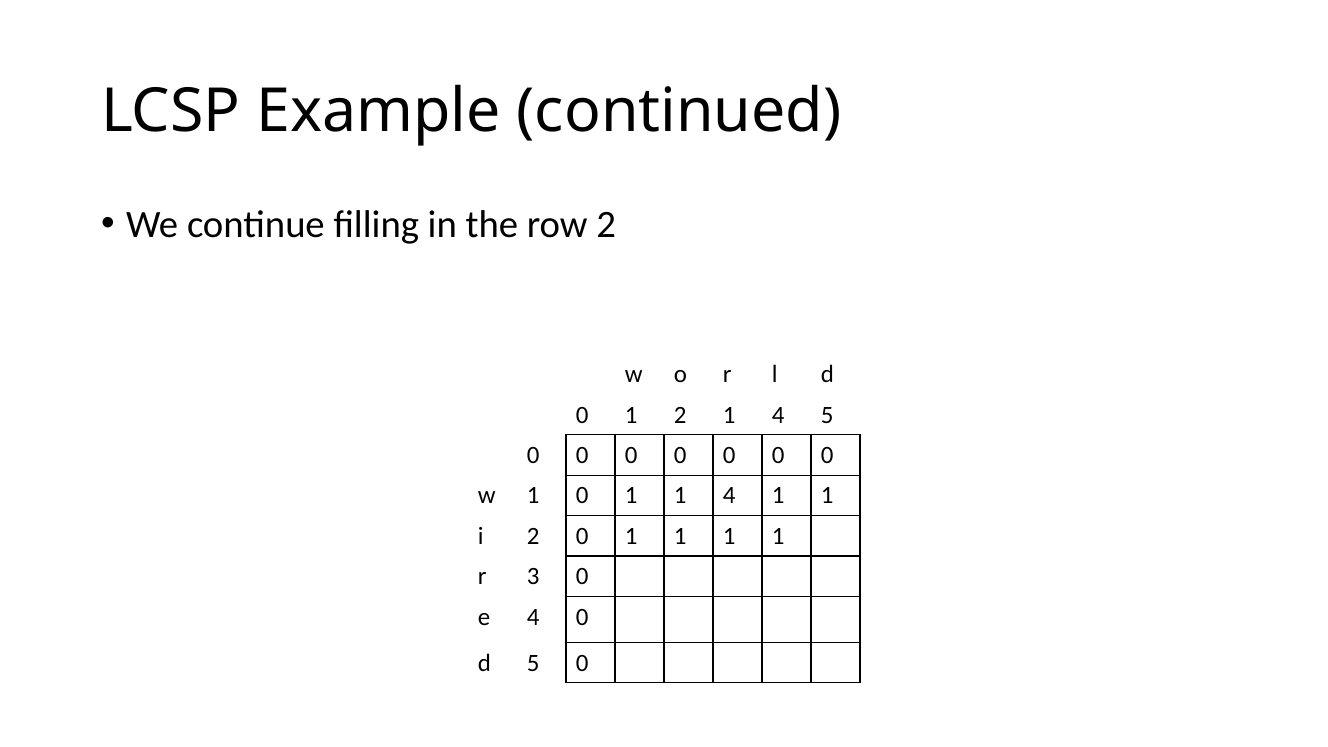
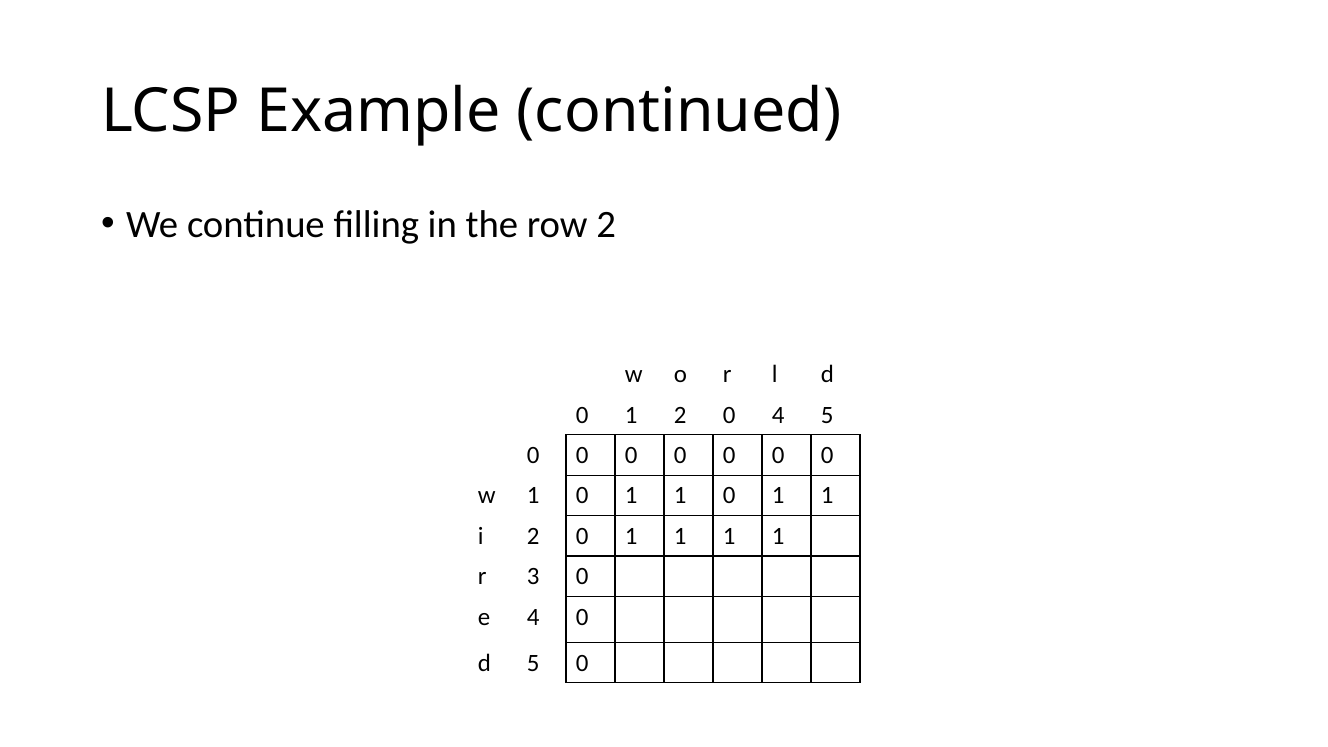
1 2 1: 1 -> 0 (729, 415)
1 1 4: 4 -> 0 (729, 496)
